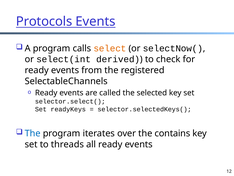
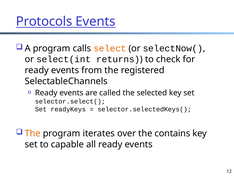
derived: derived -> returns (118, 59)
The colour: blue -> orange (33, 133)
threads: threads -> capable (67, 144)
